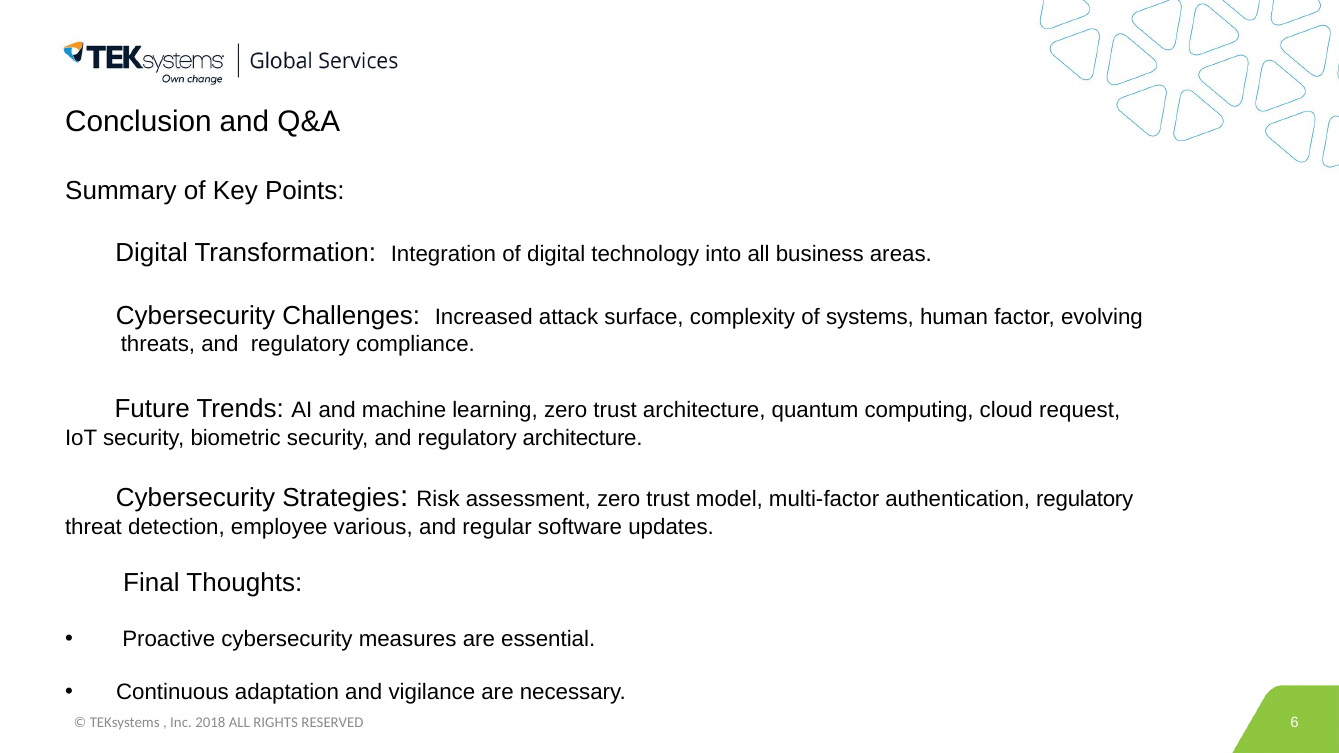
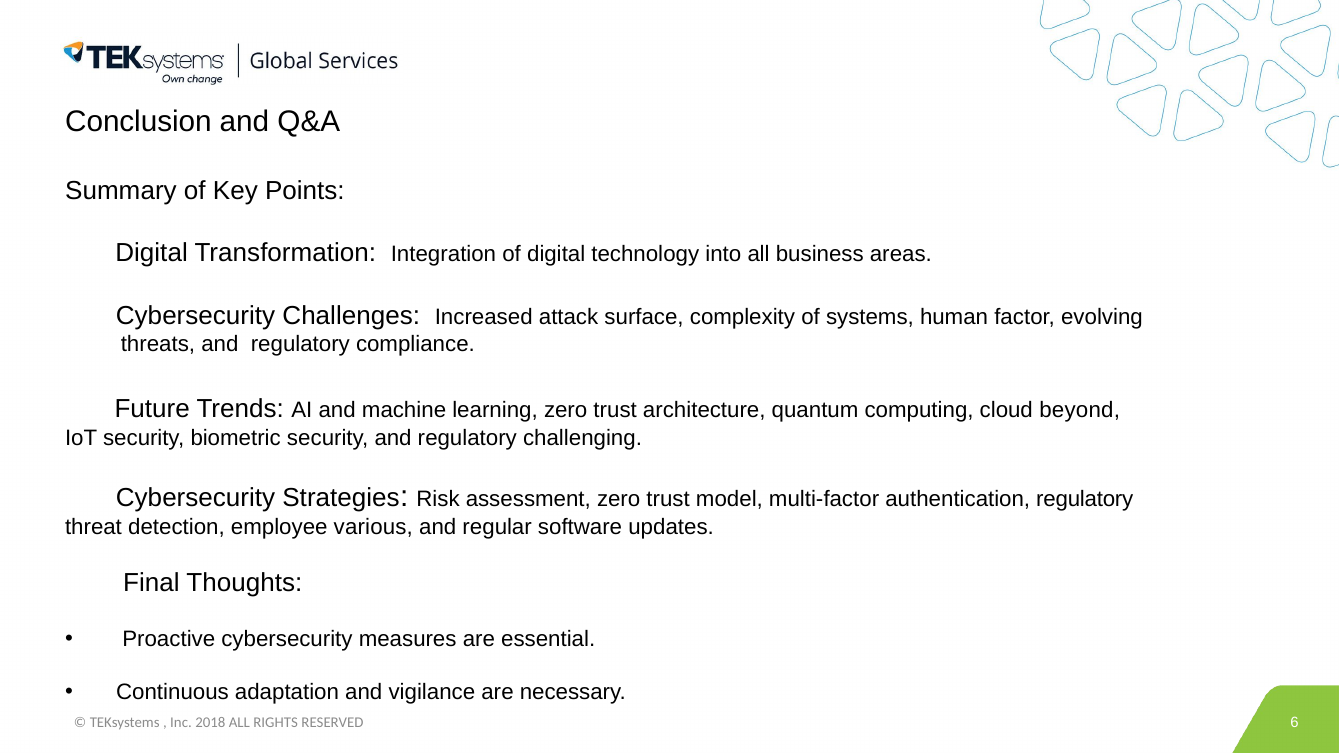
request: request -> beyond (1080, 410)
regulatory architecture: architecture -> challenging (583, 438)
